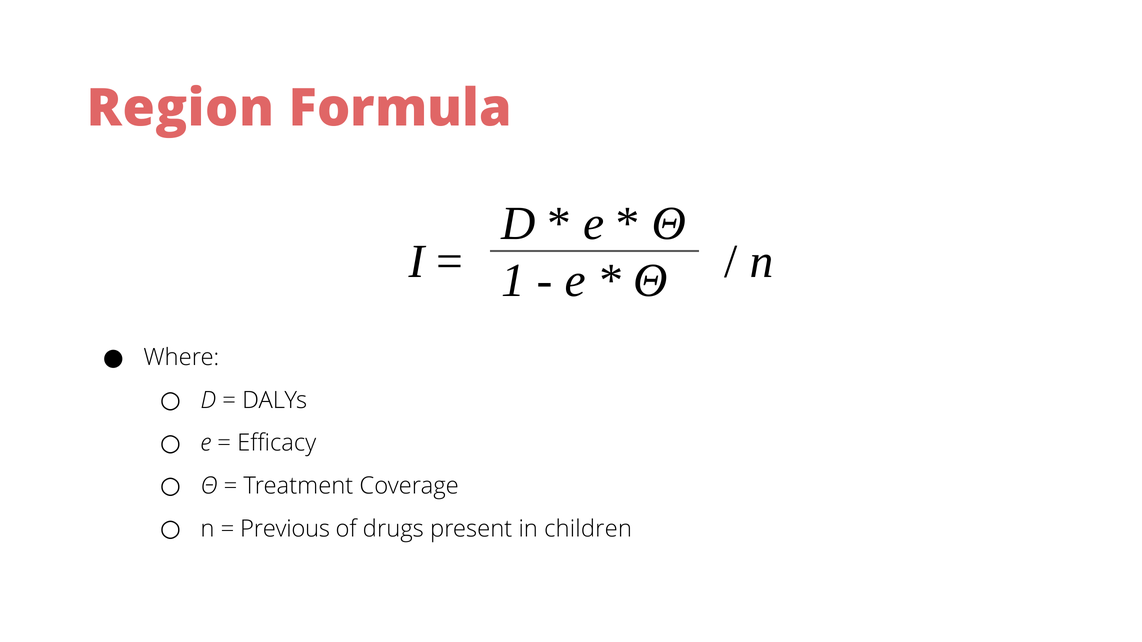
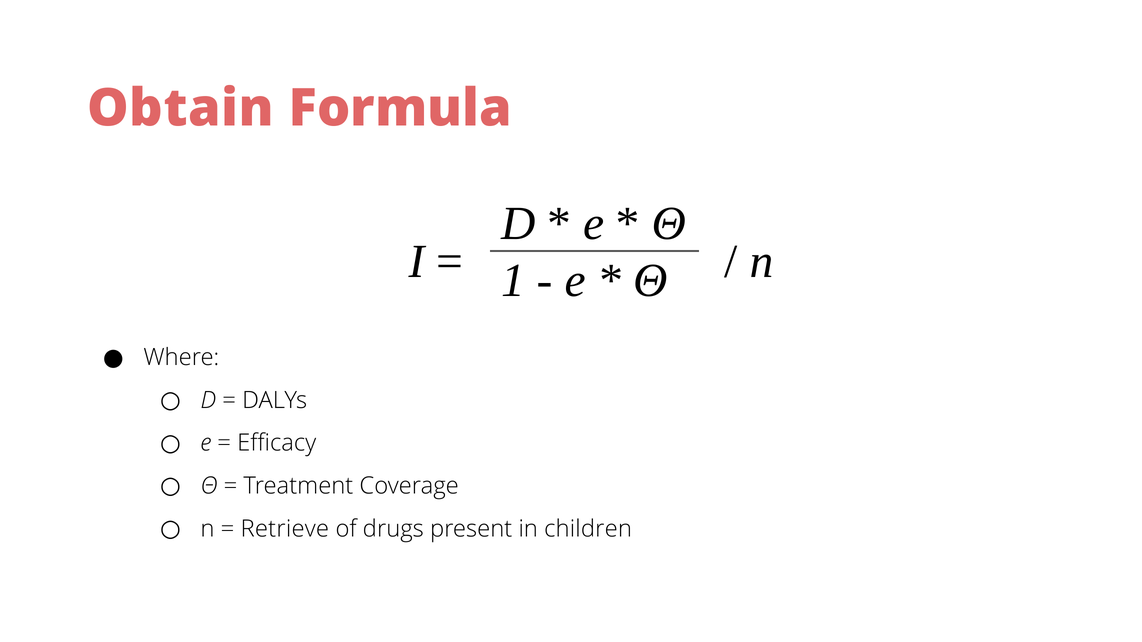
Region: Region -> Obtain (181, 109)
Previous: Previous -> Retrieve (285, 529)
